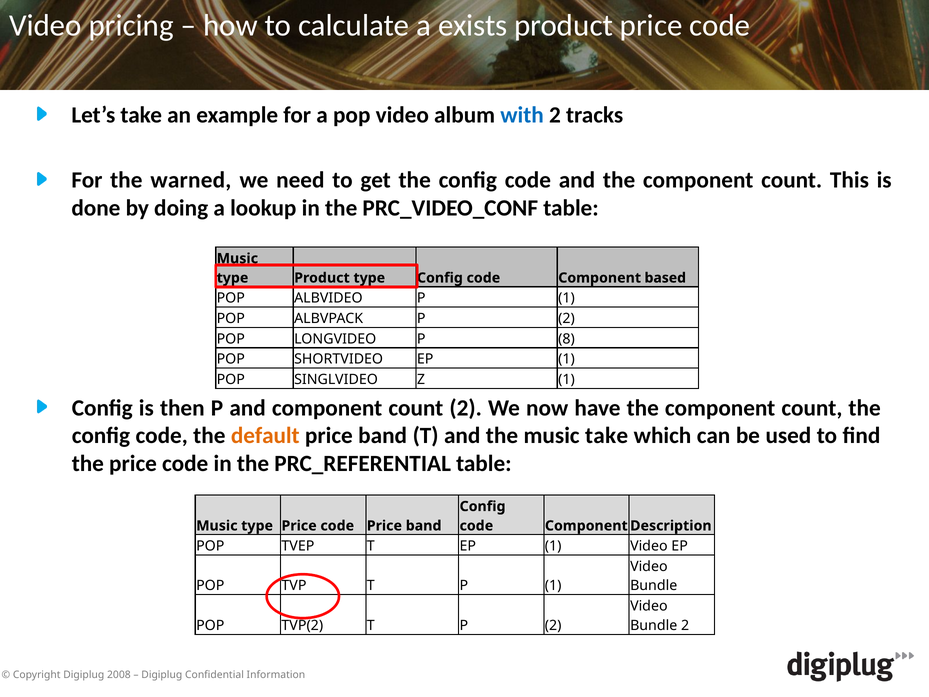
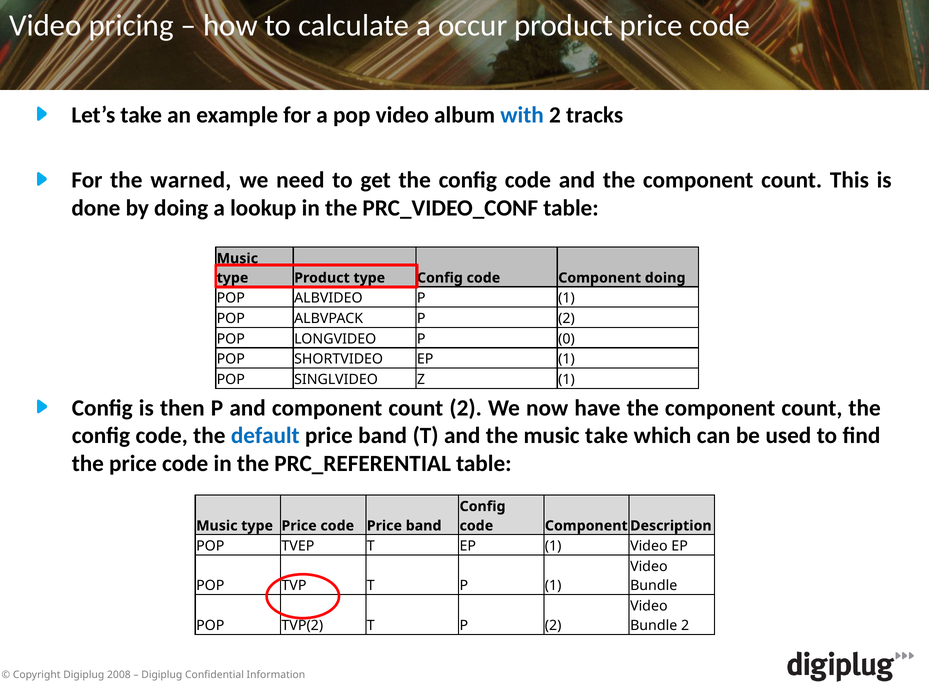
exists: exists -> occur (473, 25)
Component based: based -> doing (665, 278)
8: 8 -> 0 (567, 339)
default colour: orange -> blue (265, 436)
